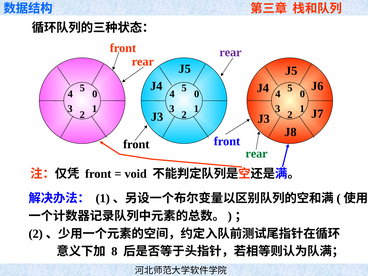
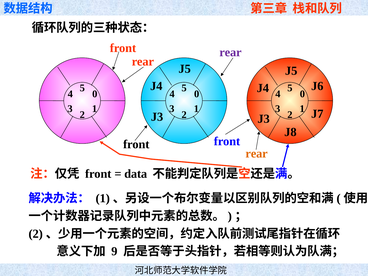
rear colour: green -> orange (257, 154)
void: void -> data (136, 174)
8: 8 -> 9 (114, 251)
